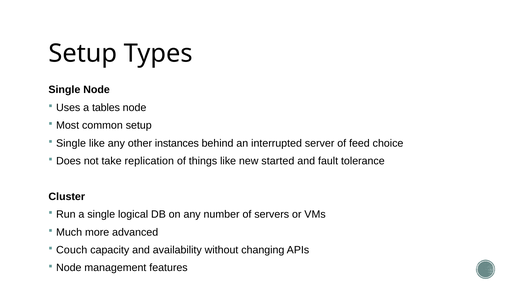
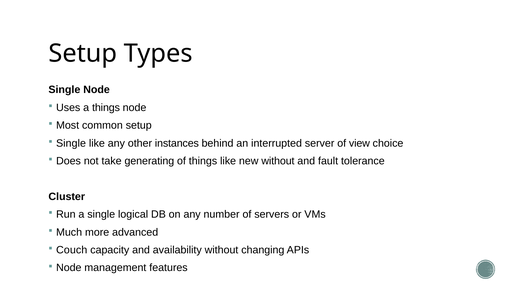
a tables: tables -> things (106, 108)
feed: feed -> view (359, 143)
replication: replication -> generating (149, 161)
new started: started -> without (278, 161)
